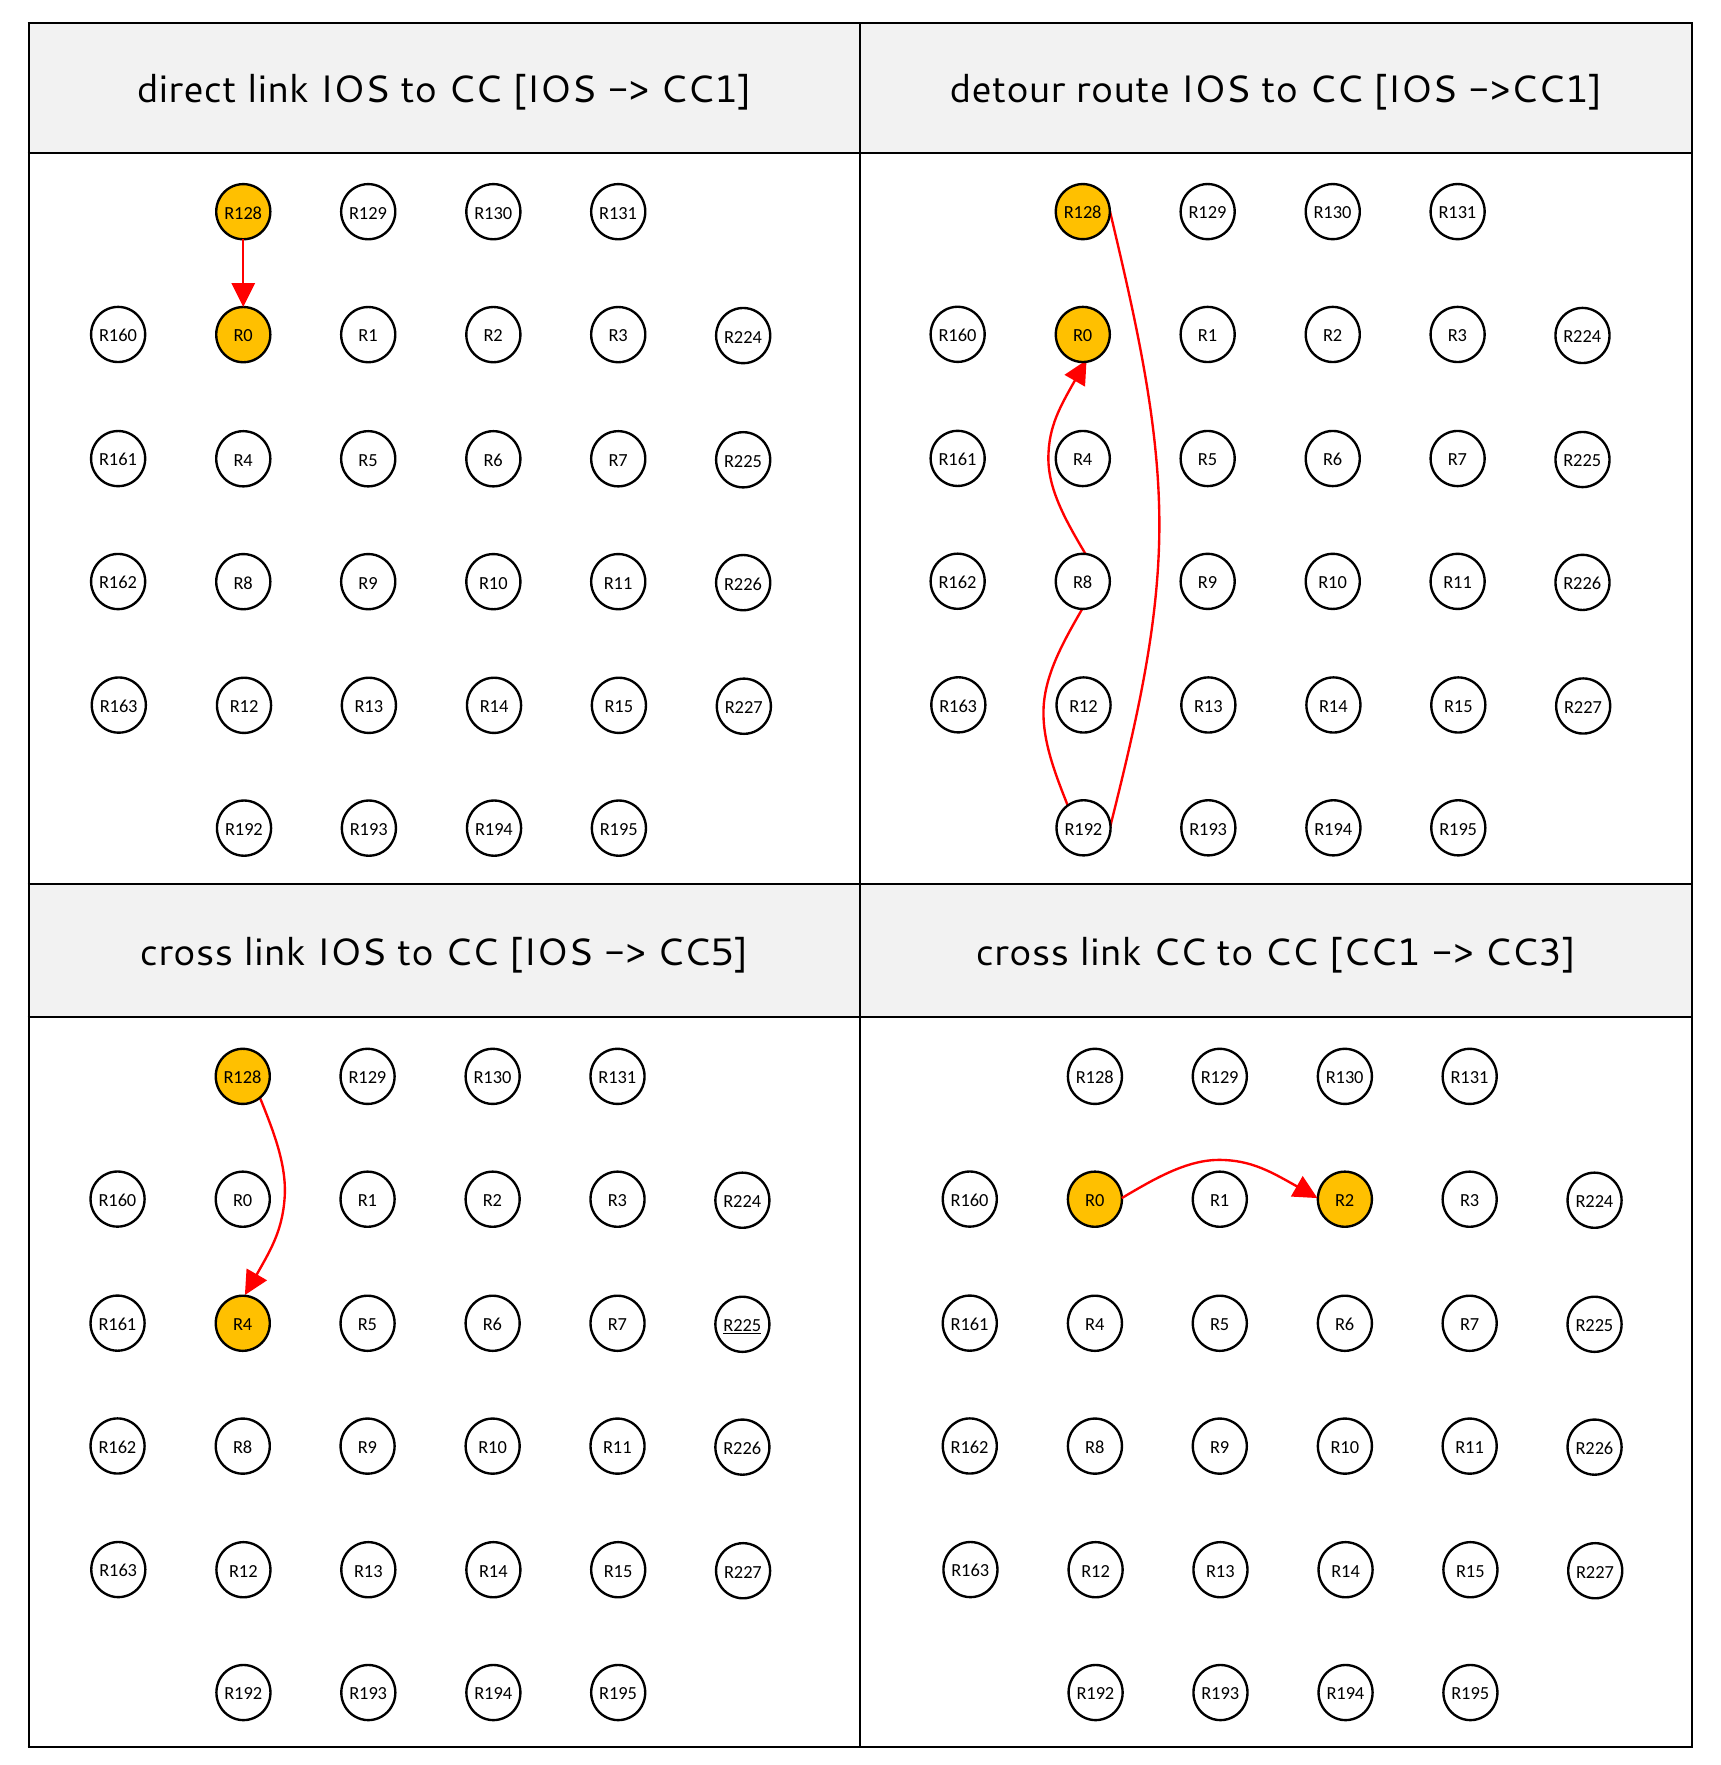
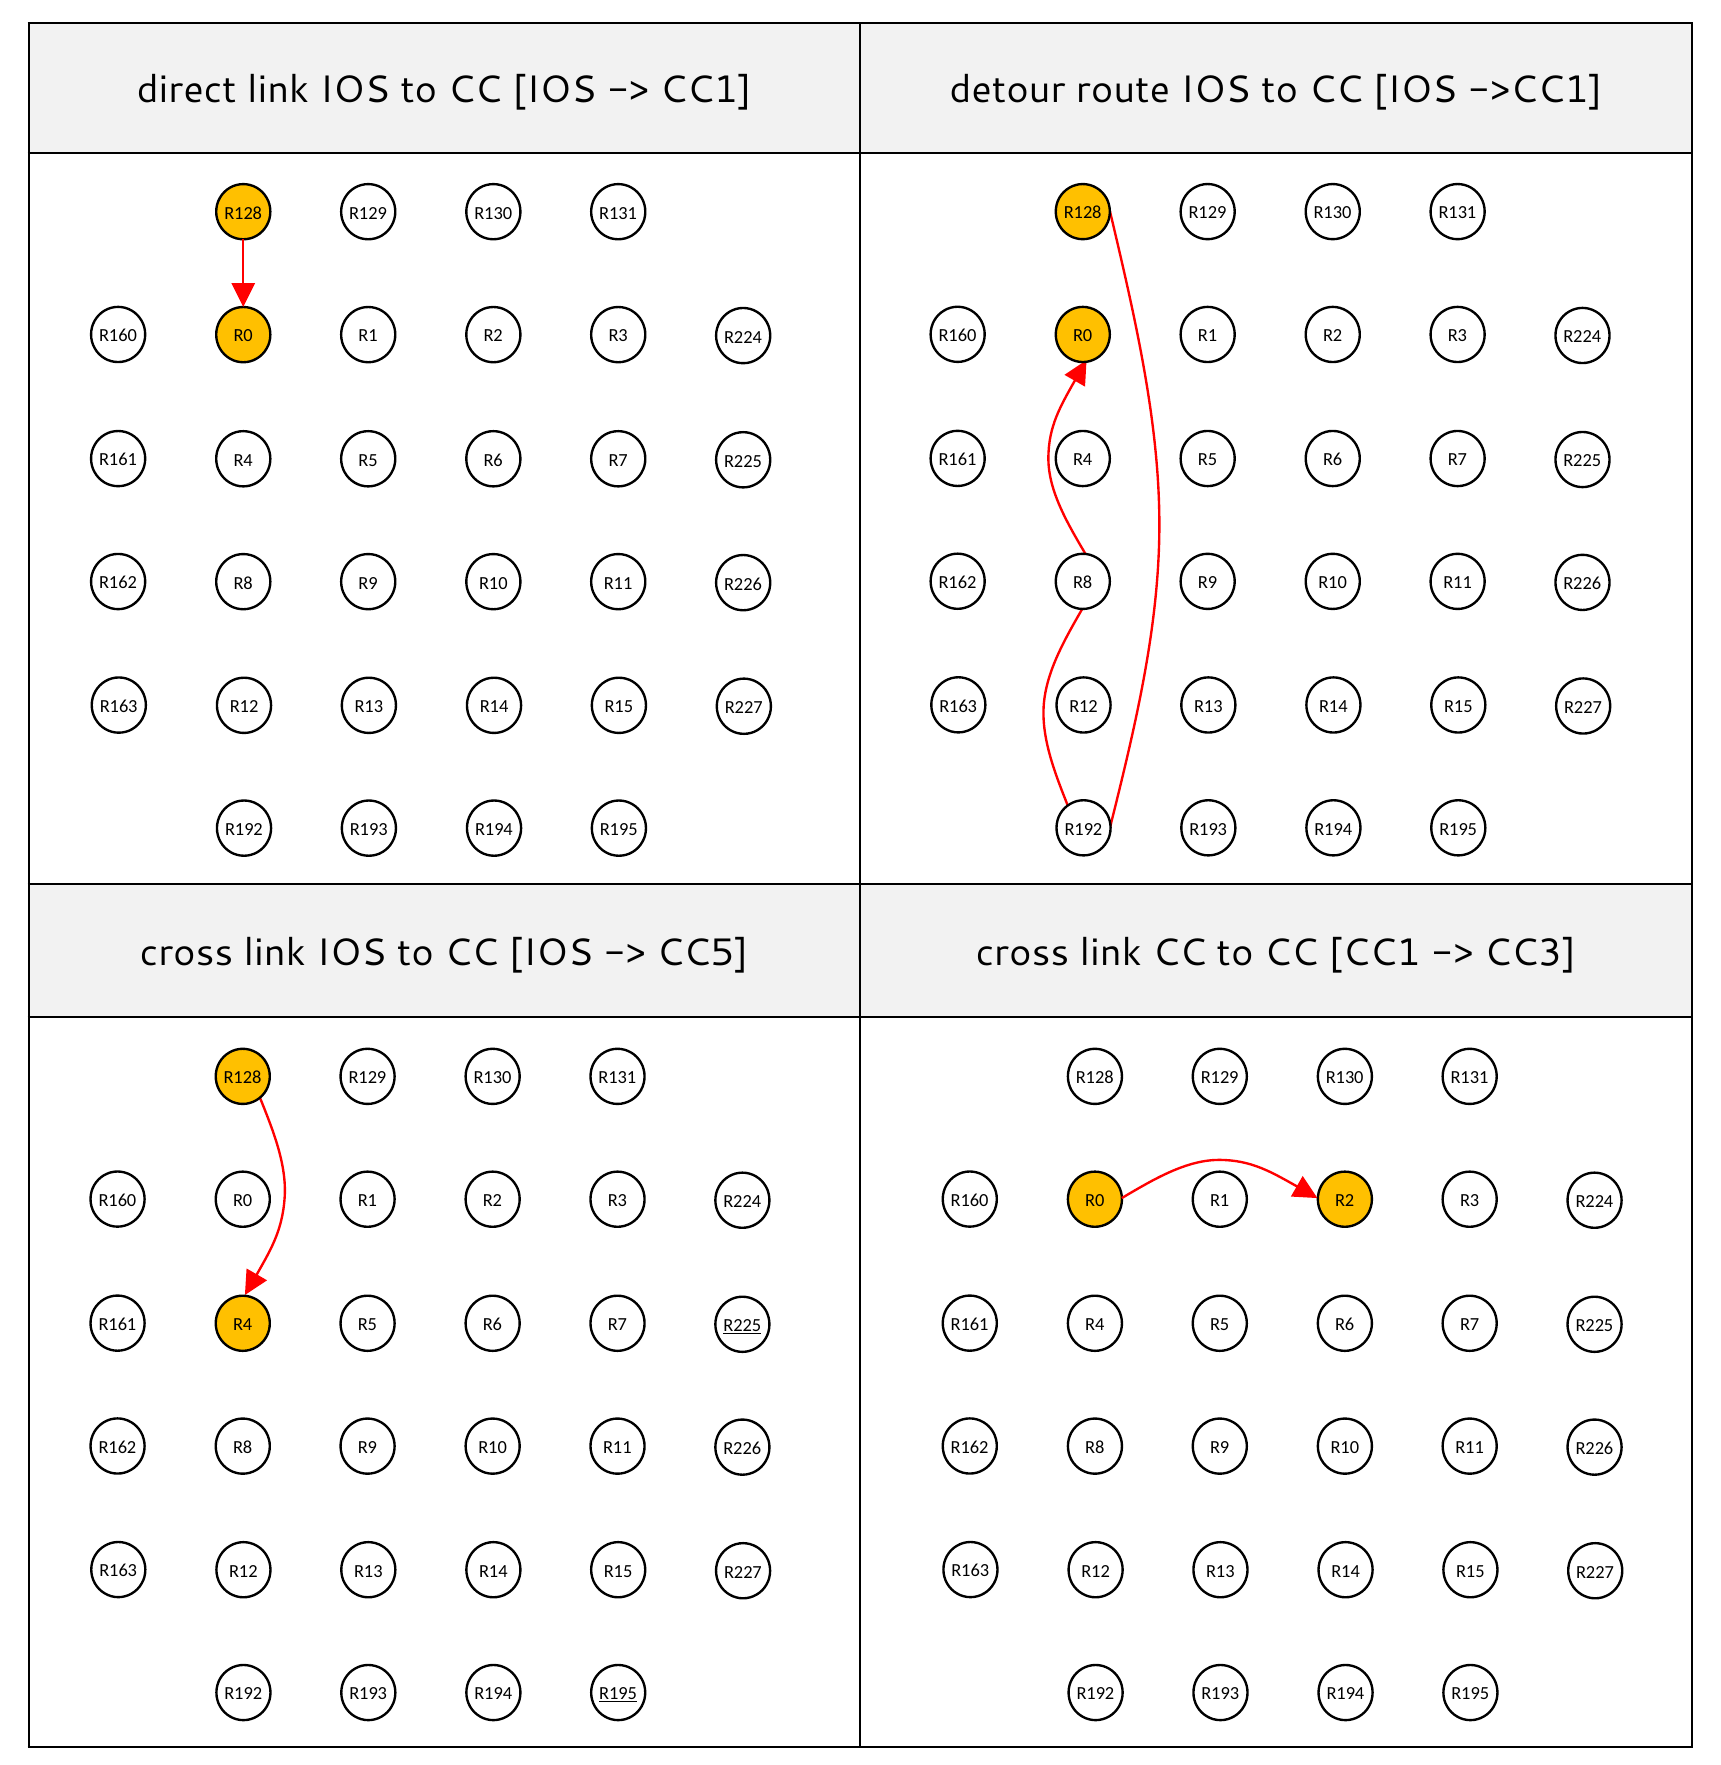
R195 underline: none -> present (618, 1694)
